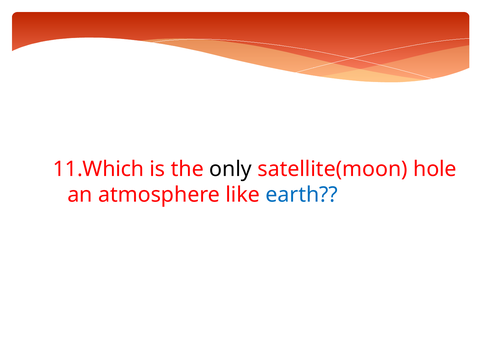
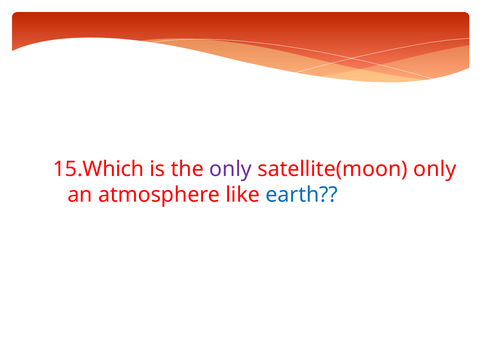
11.Which: 11.Which -> 15.Which (98, 169)
only colour: black -> purple (231, 169)
satellite(moon hole: hole -> only (435, 169)
